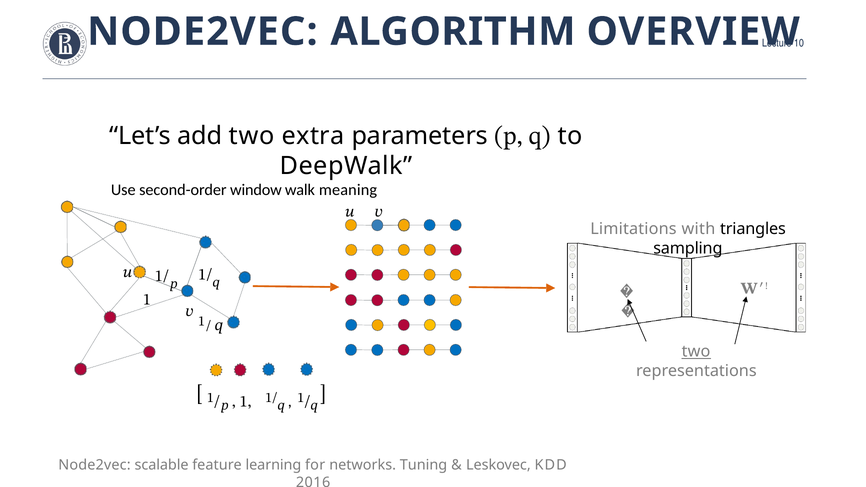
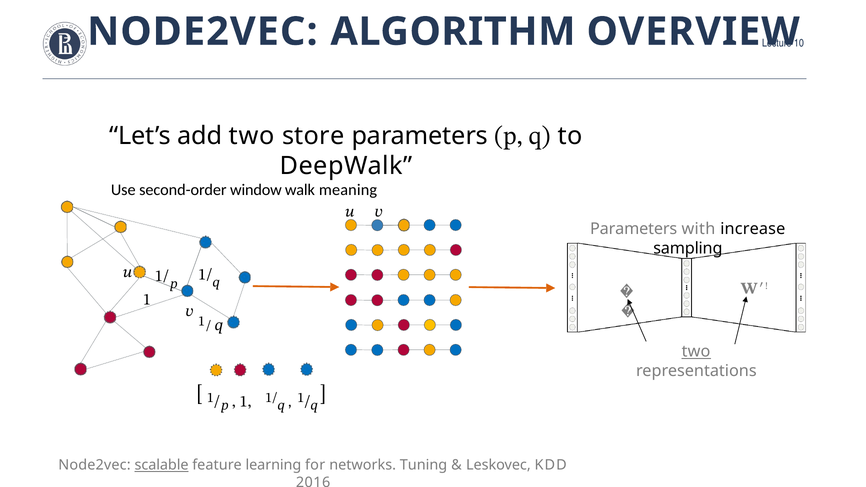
extra: extra -> store (313, 136)
Limitations: Limitations -> Parameters (634, 229)
triangles: triangles -> increase (753, 229)
scalable underline: none -> present (162, 465)
